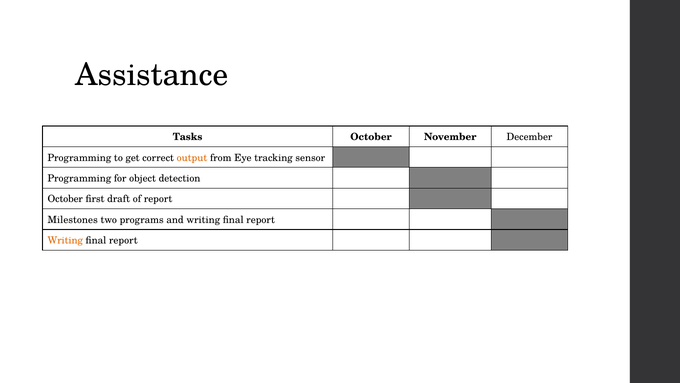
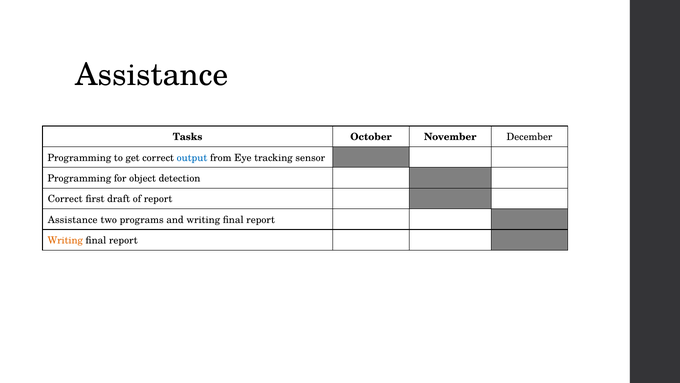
output colour: orange -> blue (192, 158)
October: October -> Correct (65, 199)
Milestones: Milestones -> Assistance (73, 220)
